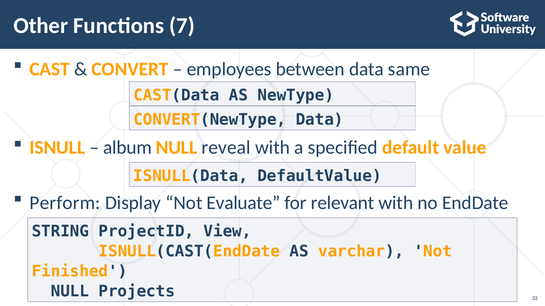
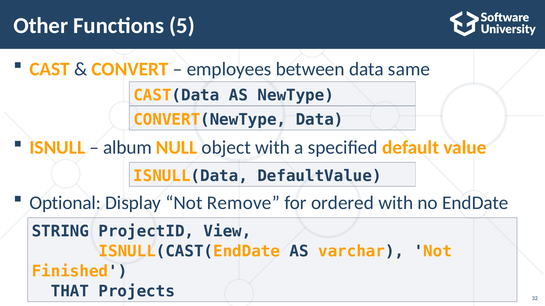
7: 7 -> 5 (182, 26)
reveal: reveal -> object (226, 148)
Perform: Perform -> Optional (65, 203)
Evaluate: Evaluate -> Remove (243, 203)
relevant: relevant -> ordered (343, 203)
NULL: NULL -> THAT (70, 292)
